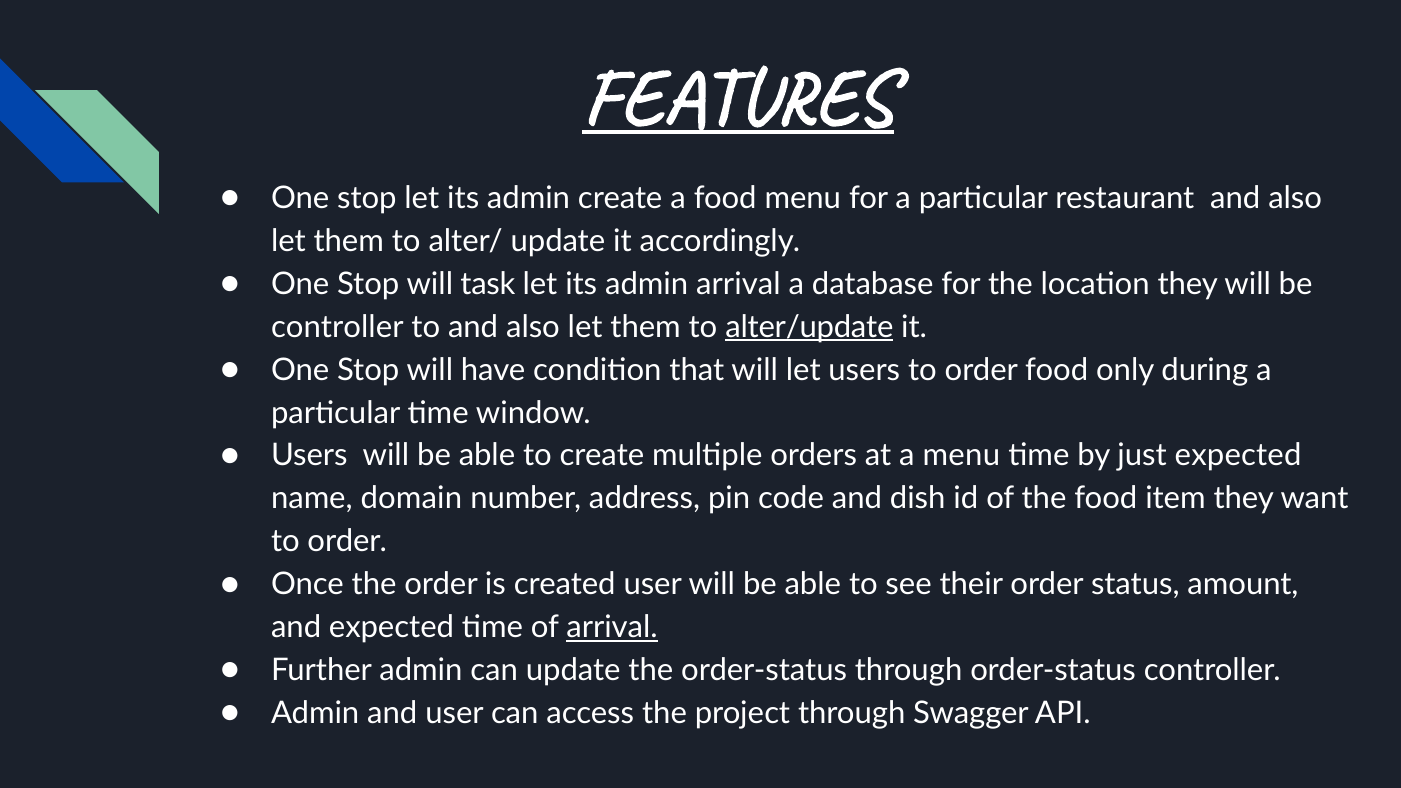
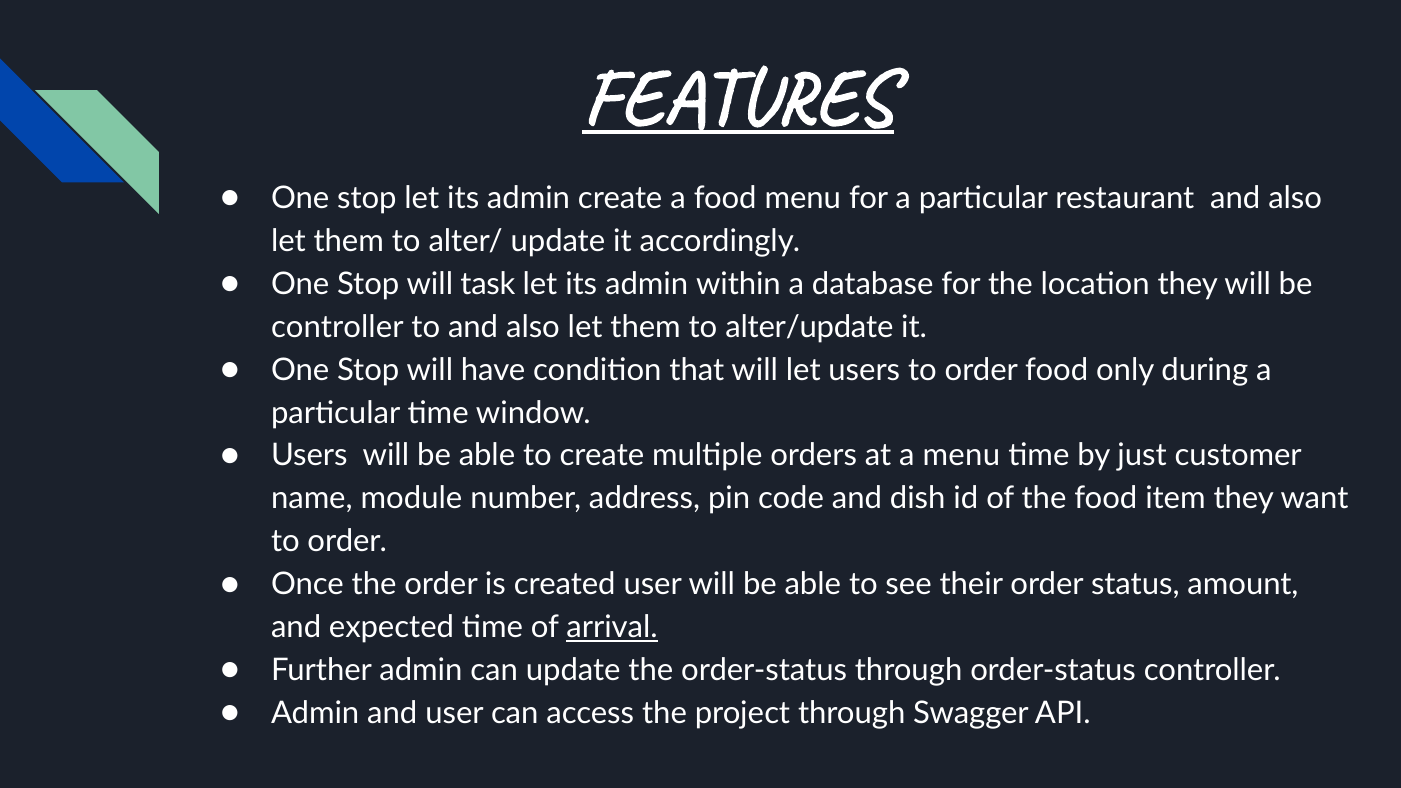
admin arrival: arrival -> within (738, 284)
alter/update underline: present -> none (809, 327)
just expected: expected -> customer (1238, 456)
domain: domain -> module (412, 499)
